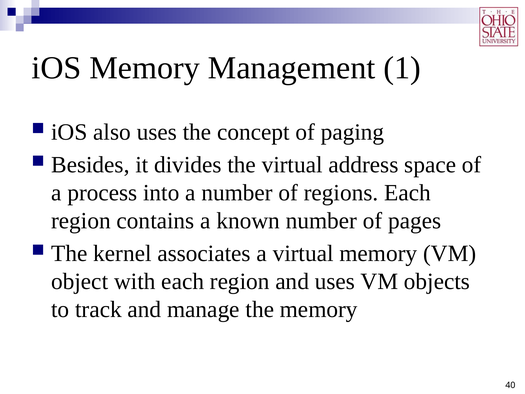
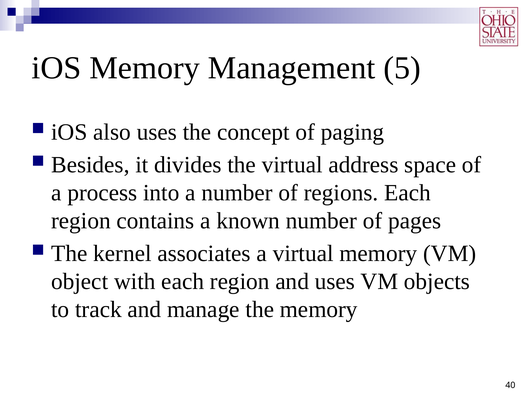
1: 1 -> 5 (402, 68)
